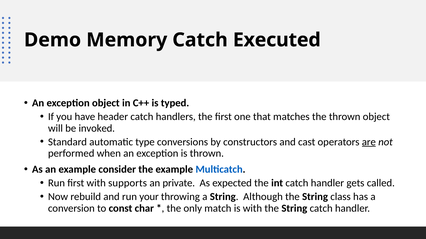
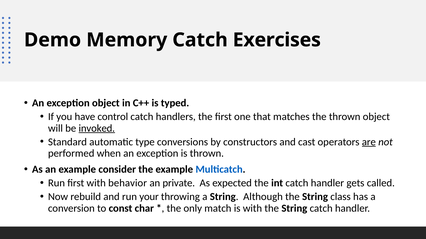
Executed: Executed -> Exercises (277, 40)
header: header -> control (113, 117)
invoked underline: none -> present (97, 129)
supports: supports -> behavior (128, 184)
